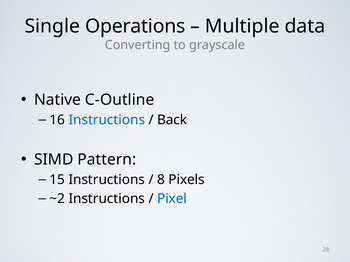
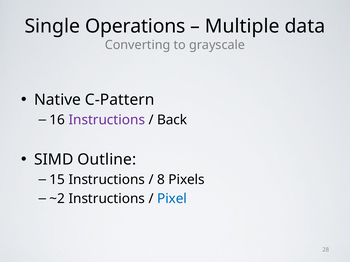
C-Outline: C-Outline -> C-Pattern (120, 100)
Instructions colour: blue -> purple (107, 120)
Pattern: Pattern -> Outline (107, 160)
